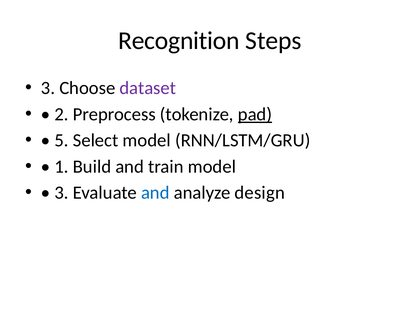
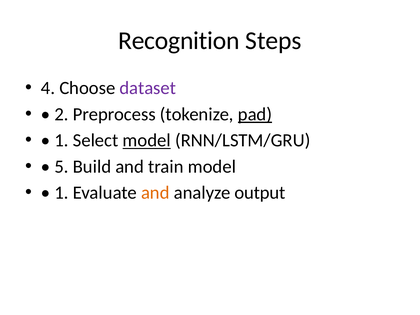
3: 3 -> 4 (48, 88)
5: 5 -> 1 (62, 140)
model underline: none -> present (147, 140)
1: 1 -> 5 (62, 167)
3: 3 -> 1 (62, 193)
and colour: blue -> orange (155, 193)
design: design -> output (260, 193)
